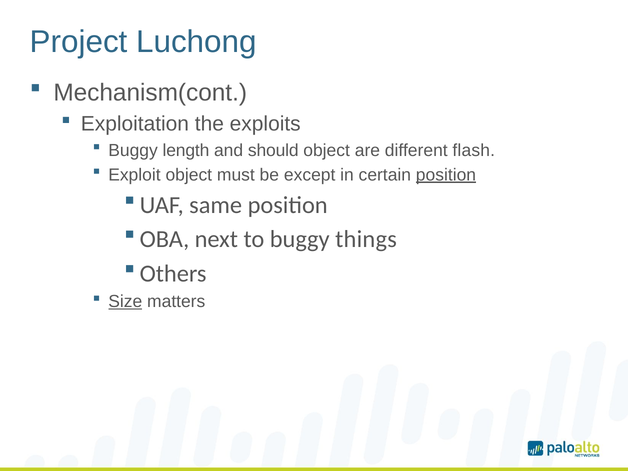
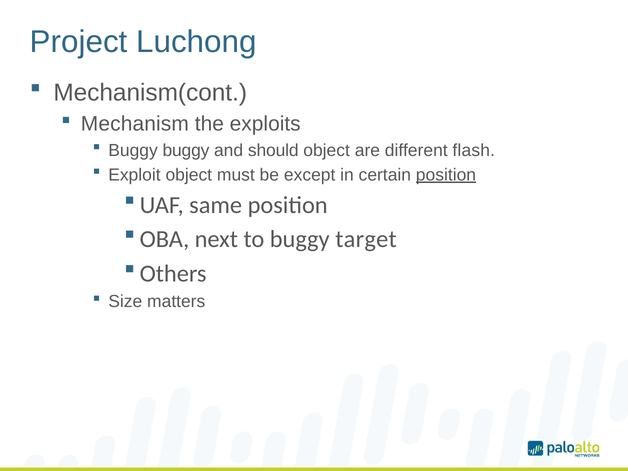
Exploitation: Exploitation -> Mechanism (135, 124)
Buggy length: length -> buggy (186, 150)
things: things -> target (366, 239)
Size underline: present -> none (125, 302)
